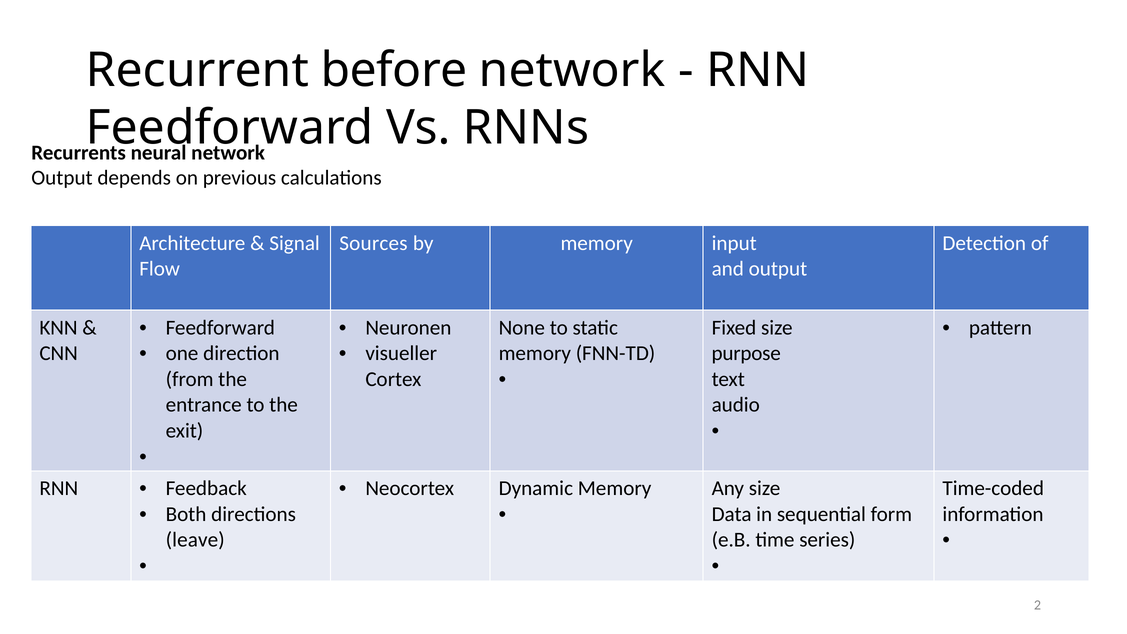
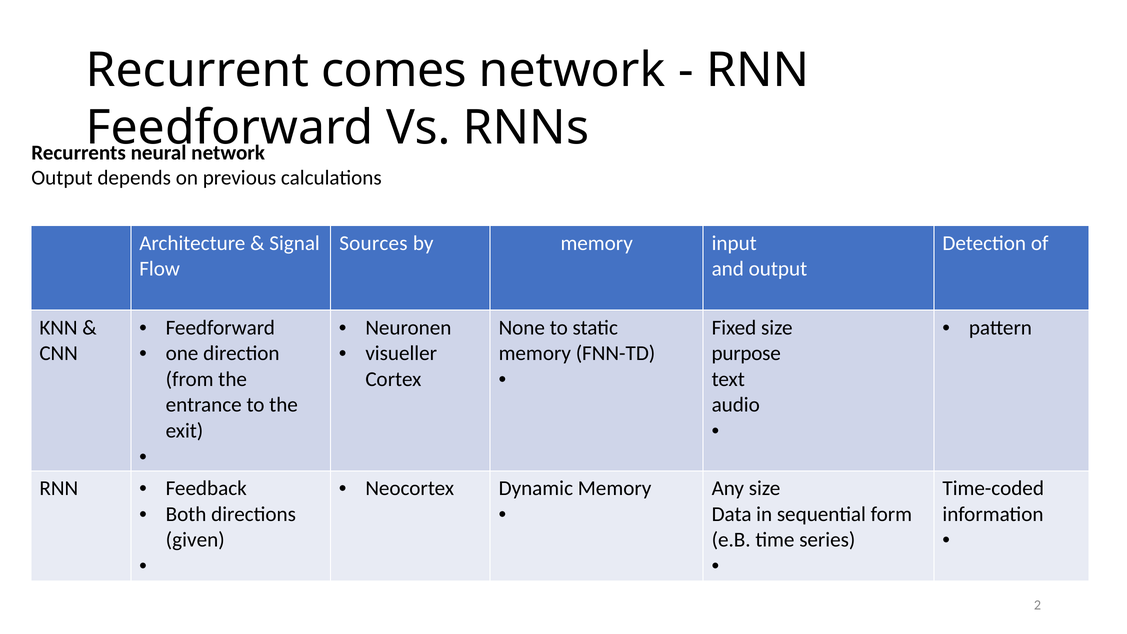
before: before -> comes (394, 70)
leave: leave -> given (195, 540)
